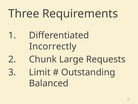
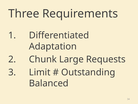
Incorrectly: Incorrectly -> Adaptation (53, 46)
